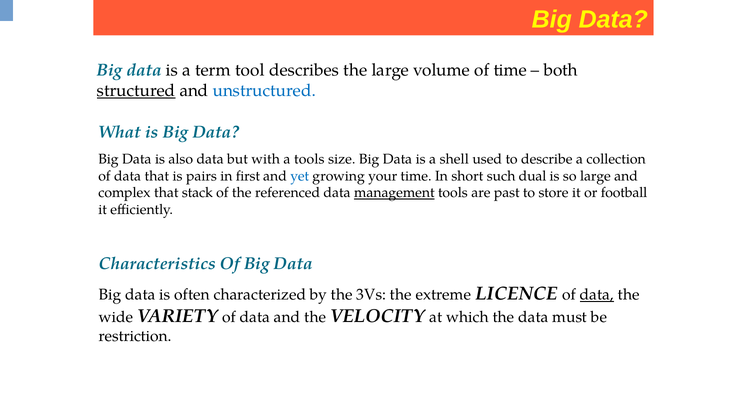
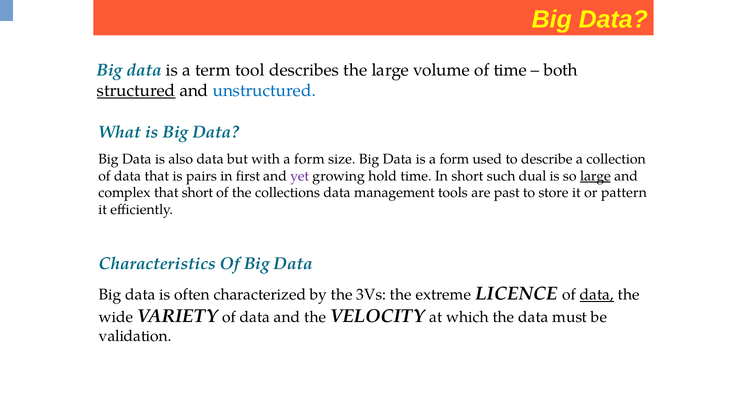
with a tools: tools -> form (309, 159)
is a shell: shell -> form (454, 159)
yet colour: blue -> purple (300, 176)
your: your -> hold (383, 176)
large underline: none -> present (595, 176)
that stack: stack -> short (197, 193)
referenced: referenced -> collections (288, 193)
management underline: present -> none (394, 193)
football: football -> pattern (624, 193)
restriction: restriction -> validation (135, 336)
